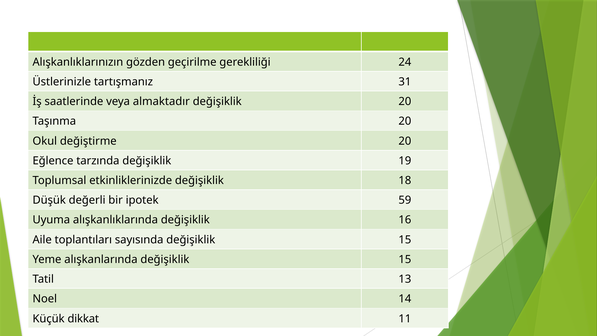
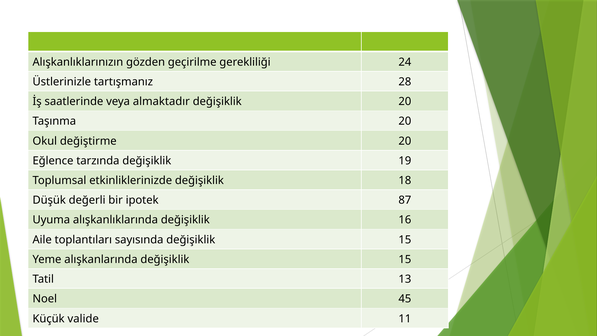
31: 31 -> 28 (405, 82)
59: 59 -> 87 (405, 200)
14: 14 -> 45 (405, 299)
dikkat: dikkat -> valide (83, 318)
